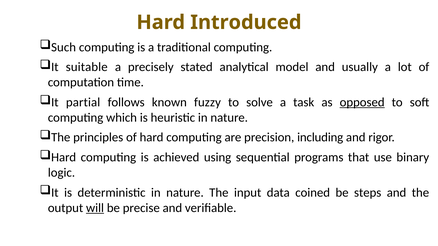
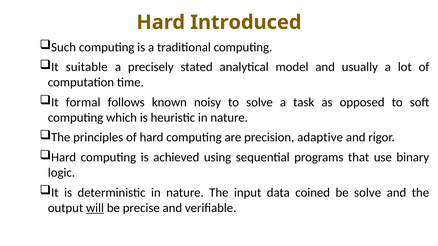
partial: partial -> formal (83, 102)
fuzzy: fuzzy -> noisy (208, 102)
opposed underline: present -> none (362, 102)
including: including -> adaptive (320, 138)
be steps: steps -> solve (368, 193)
